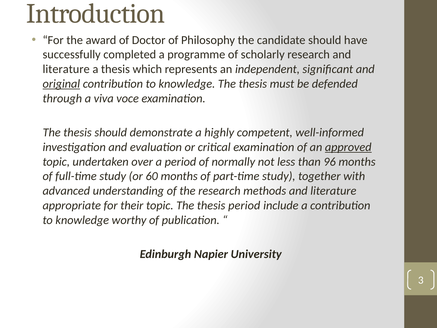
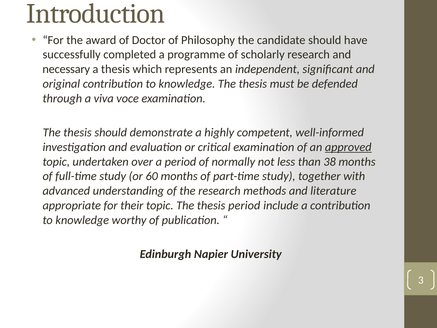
literature: literature -> necessary (66, 69)
original underline: present -> none (61, 84)
96: 96 -> 38 (330, 162)
